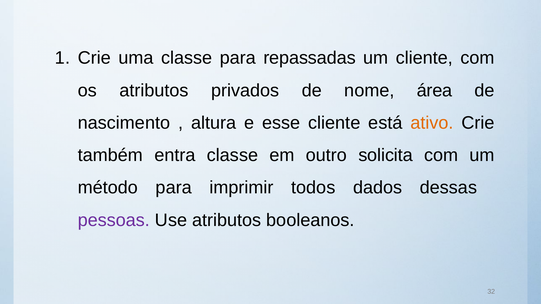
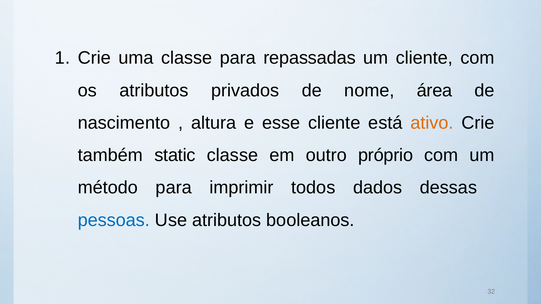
entra: entra -> static (175, 155)
solicita: solicita -> próprio (386, 155)
pessoas colour: purple -> blue (114, 220)
